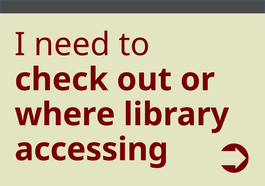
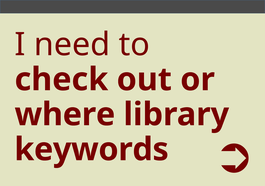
accessing: accessing -> keywords (91, 149)
